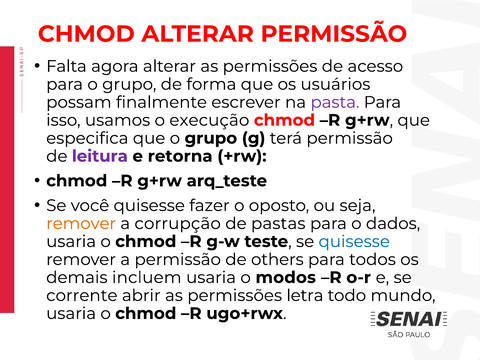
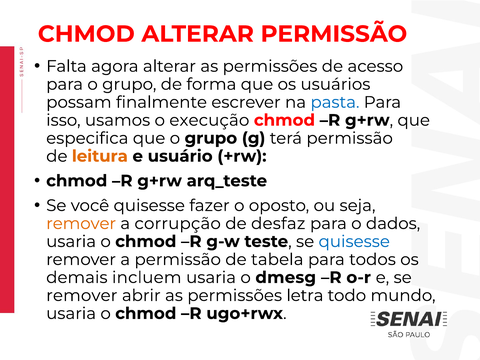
pasta colour: purple -> blue (335, 102)
leitura colour: purple -> orange (100, 156)
retorna: retorna -> usuário (180, 156)
pastas: pastas -> desfaz (278, 224)
others: others -> tabela (277, 260)
modos: modos -> dmesg (286, 278)
corrente: corrente -> remover (82, 296)
